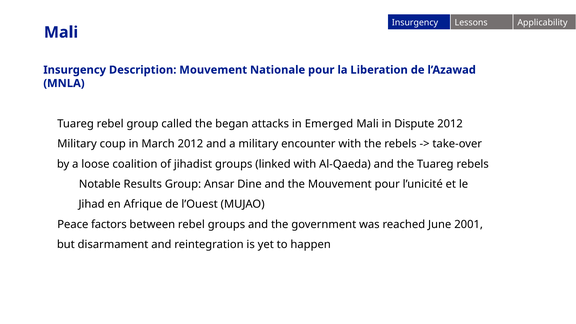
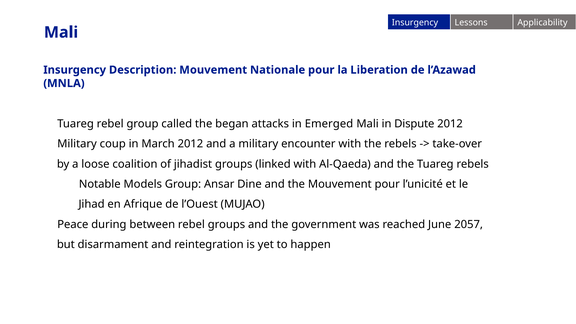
Results: Results -> Models (143, 184)
factors: factors -> during (109, 224)
2001: 2001 -> 2057 (469, 224)
